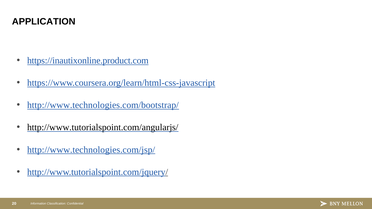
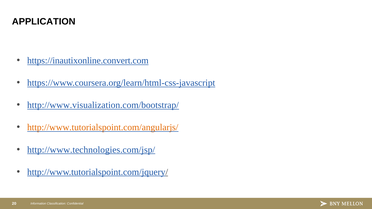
https://inautixonline.product.com: https://inautixonline.product.com -> https://inautixonline.convert.com (88, 61)
http://www.technologies.com/bootstrap/: http://www.technologies.com/bootstrap/ -> http://www.visualization.com/bootstrap/ (103, 105)
http://www.tutorialspoint.com/angularjs/ colour: black -> orange (103, 128)
